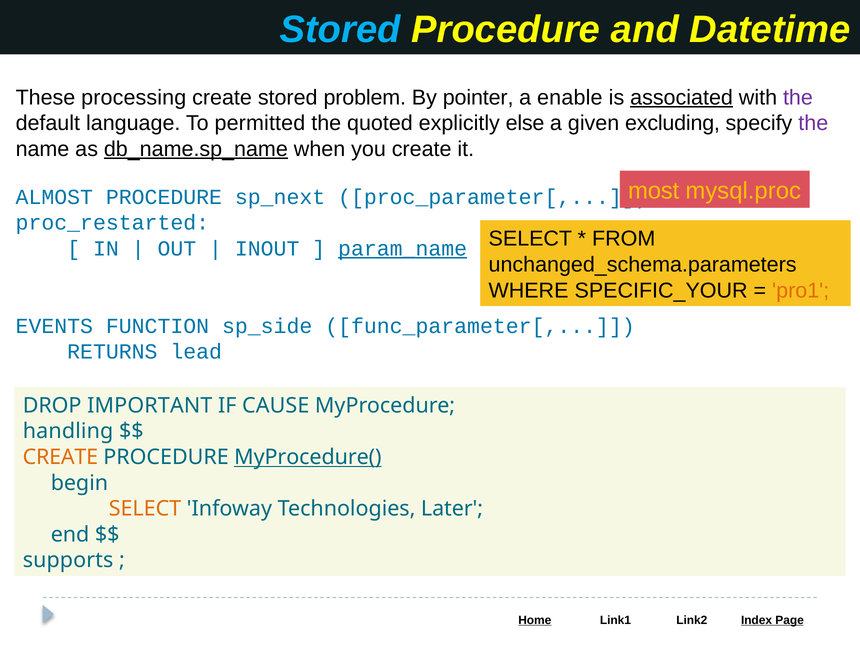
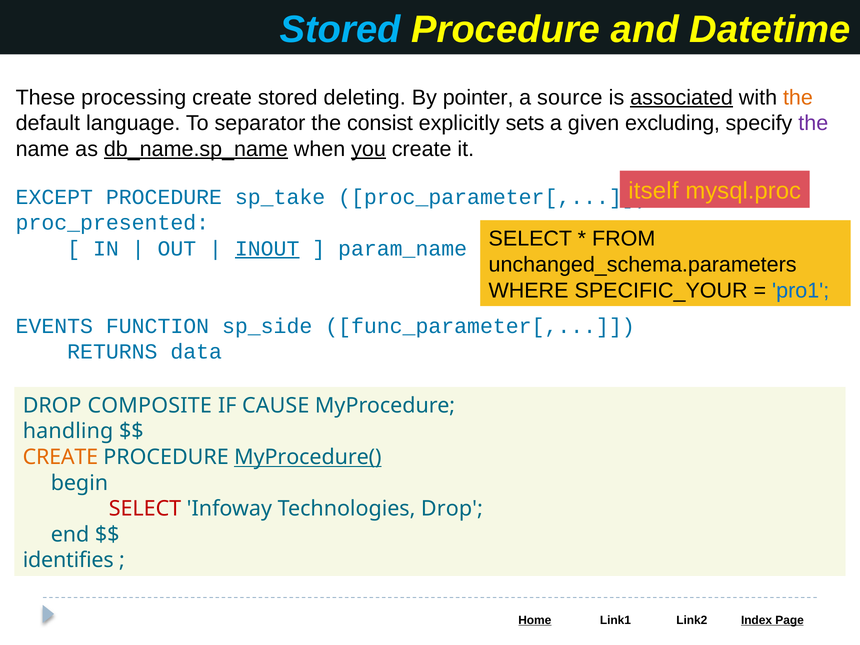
problem: problem -> deleting (365, 97)
enable: enable -> source (570, 97)
the colour: purple -> orange (798, 97)
permitted: permitted -> separator (260, 123)
quoted: quoted -> consist (380, 123)
else: else -> sets (525, 123)
you underline: none -> present (369, 149)
most: most -> itself (653, 191)
ALMOST: ALMOST -> EXCEPT (54, 197)
sp_next: sp_next -> sp_take (280, 197)
proc_restarted: proc_restarted -> proc_presented (112, 223)
INOUT underline: none -> present (267, 249)
param_name underline: present -> none (403, 249)
pro1 colour: orange -> blue (801, 290)
lead: lead -> data (196, 352)
IMPORTANT: IMPORTANT -> COMPOSITE (150, 406)
SELECT colour: orange -> red (145, 509)
Technologies Later: Later -> Drop (452, 509)
supports: supports -> identifies (68, 560)
